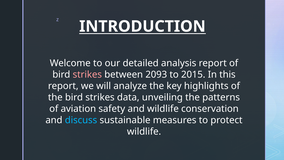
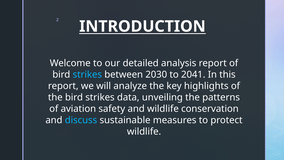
strikes colour: pink -> light blue (87, 74)
2093: 2093 -> 2030 (156, 74)
2015: 2015 -> 2041 (193, 74)
